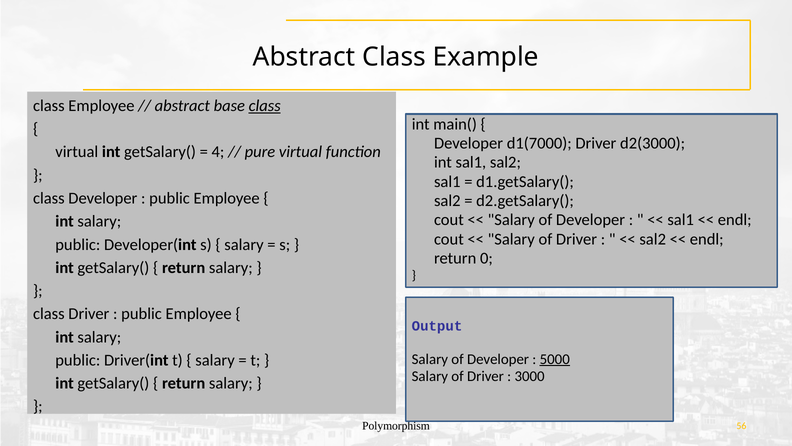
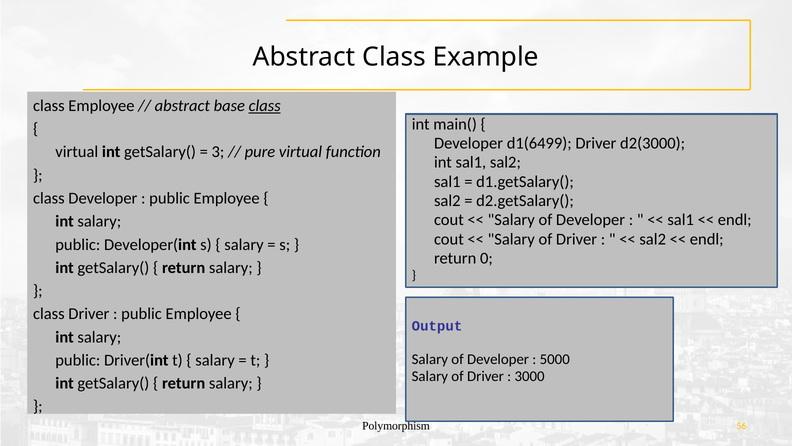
d1(7000: d1(7000 -> d1(6499 (539, 143)
4: 4 -> 3 (218, 152)
5000 underline: present -> none (555, 359)
